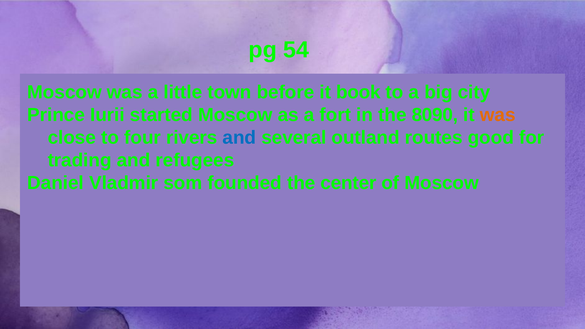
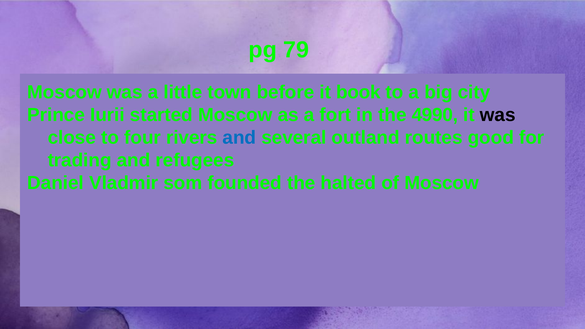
54: 54 -> 79 (296, 50)
8090: 8090 -> 4990 (435, 115)
was colour: orange -> black (498, 115)
center: center -> halted (348, 183)
